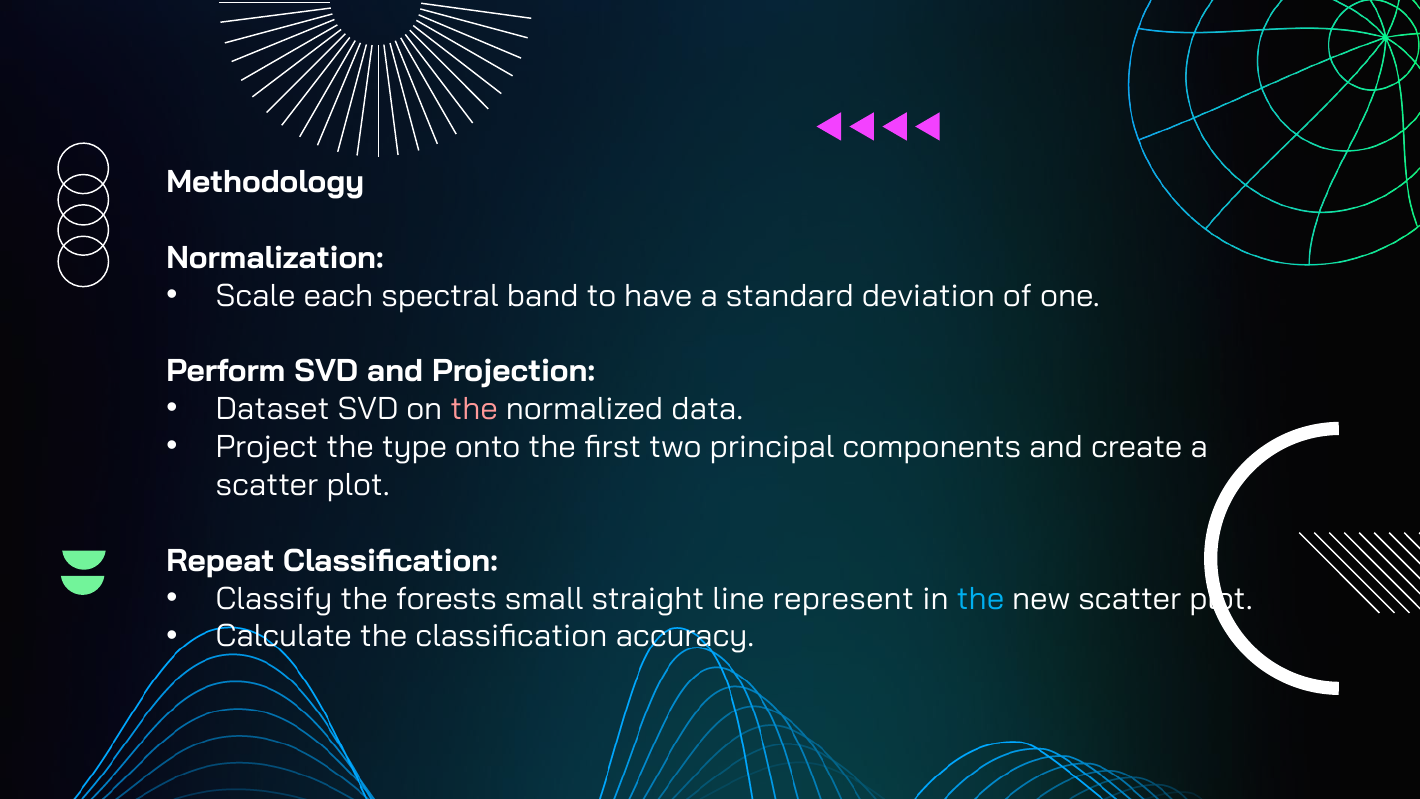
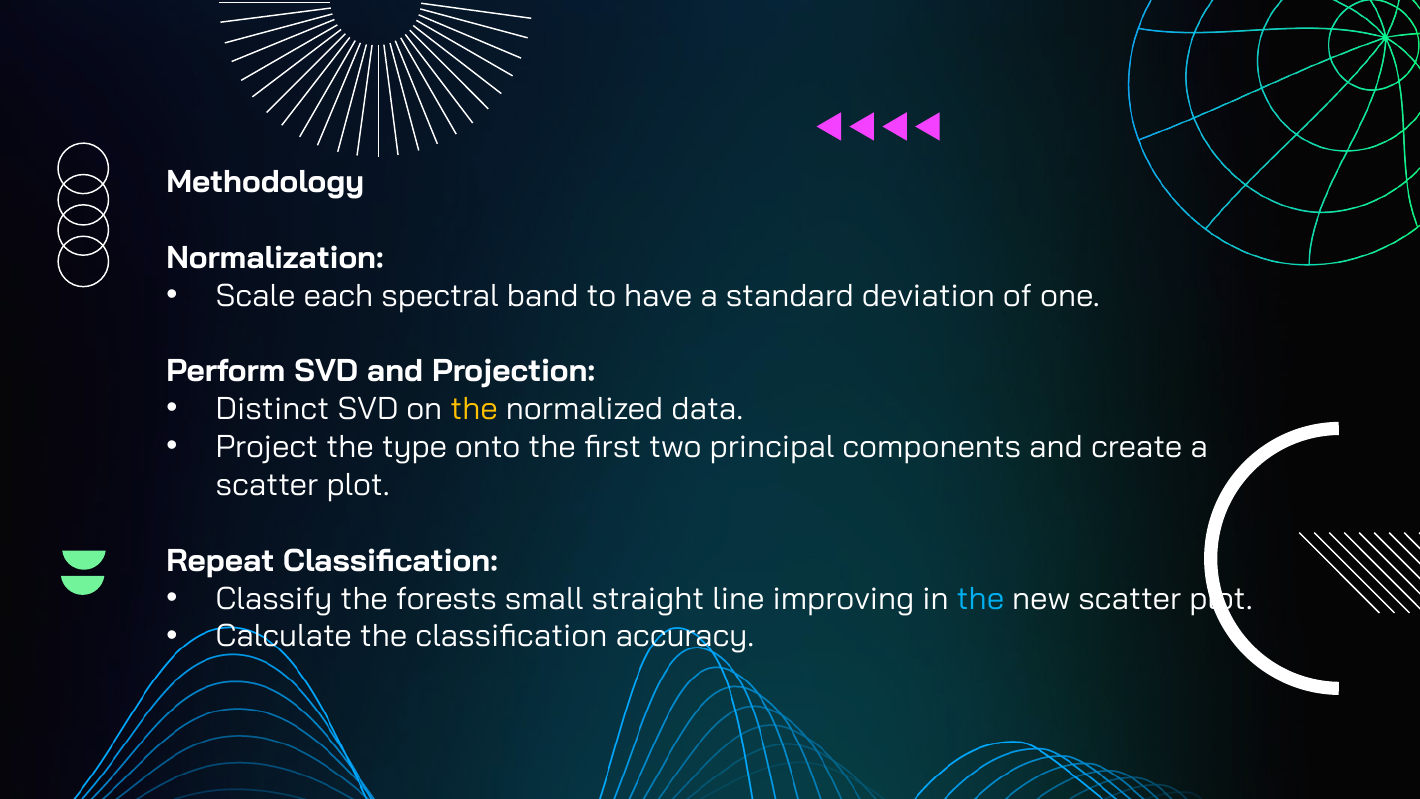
Dataset: Dataset -> Distinct (273, 409)
the colour: pink -> yellow (474, 409)
represent: represent -> improving (843, 598)
